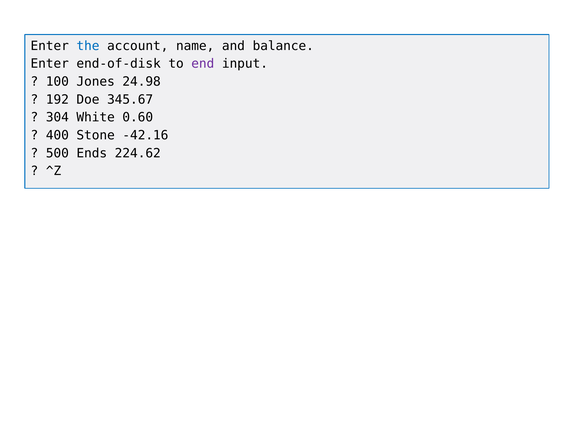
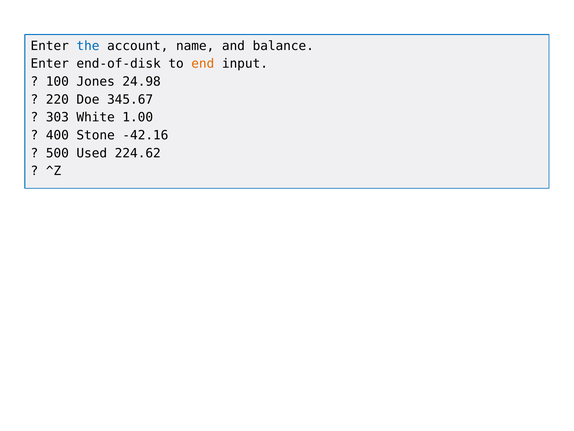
end colour: purple -> orange (203, 64)
192: 192 -> 220 (57, 99)
304: 304 -> 303 (57, 117)
0.60: 0.60 -> 1.00 (138, 117)
Ends: Ends -> Used (92, 153)
